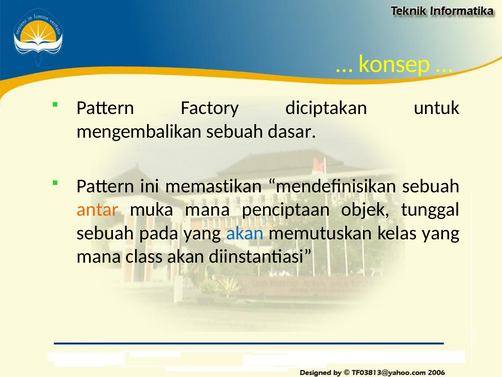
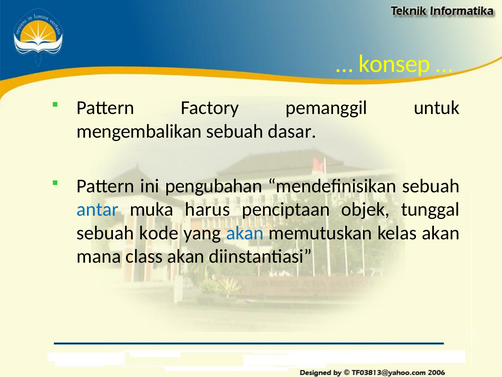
diciptakan: diciptakan -> pemanggil (326, 108)
memastikan: memastikan -> pengubahan (214, 186)
antar colour: orange -> blue (98, 209)
muka mana: mana -> harus (208, 209)
pada: pada -> kode (159, 233)
kelas yang: yang -> akan (441, 233)
